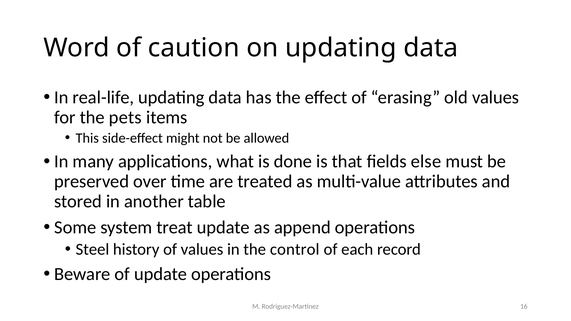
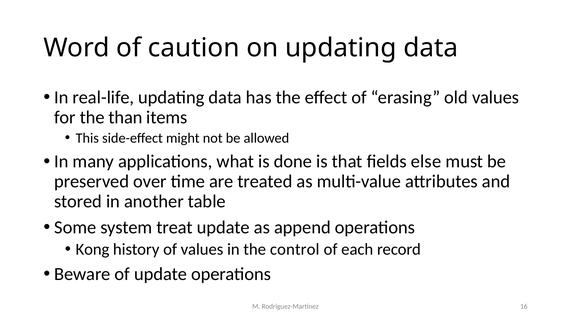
pets: pets -> than (126, 117)
Steel: Steel -> Kong (92, 249)
